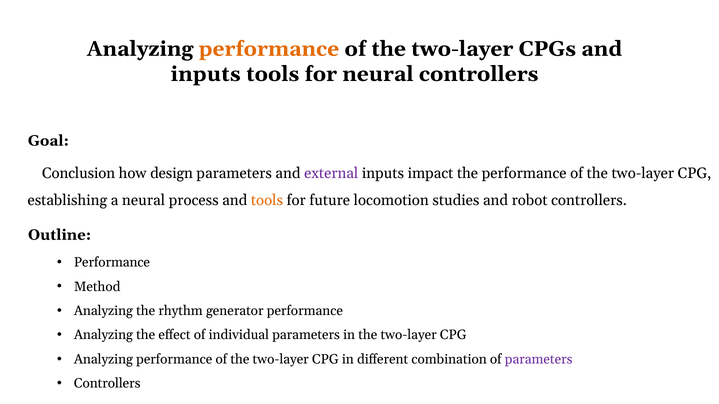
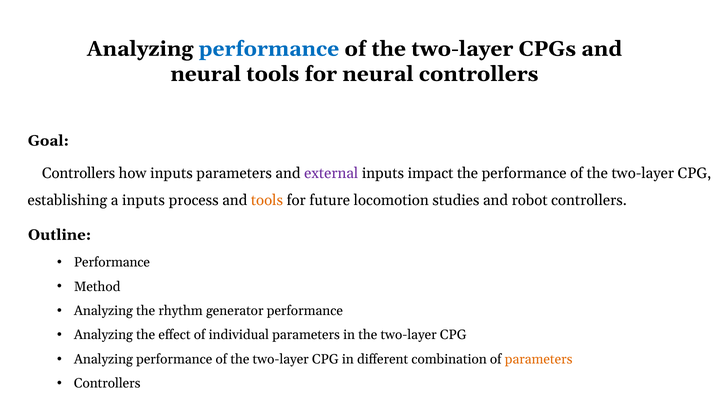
performance colour: orange -> blue (269, 49)
inputs: inputs -> neural (206, 74)
Conclusion: Conclusion -> Controllers (79, 173)
how design: design -> inputs (171, 173)
a neural: neural -> inputs (143, 200)
parameters colour: purple -> orange (539, 360)
